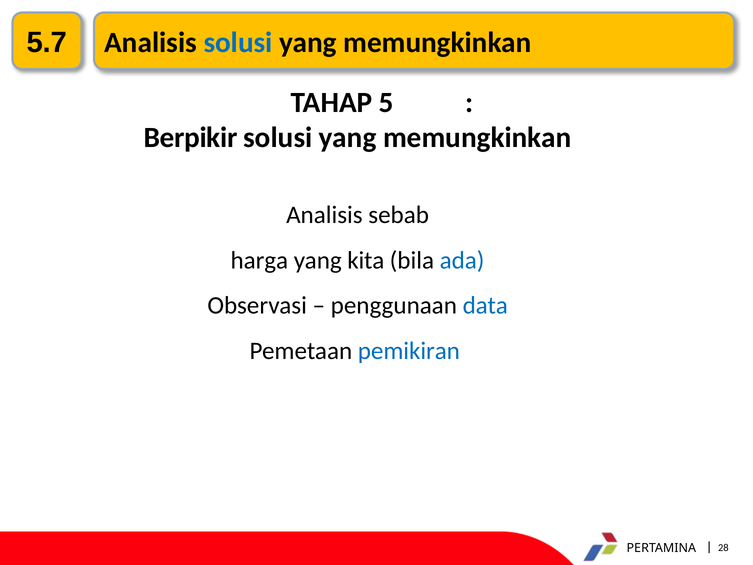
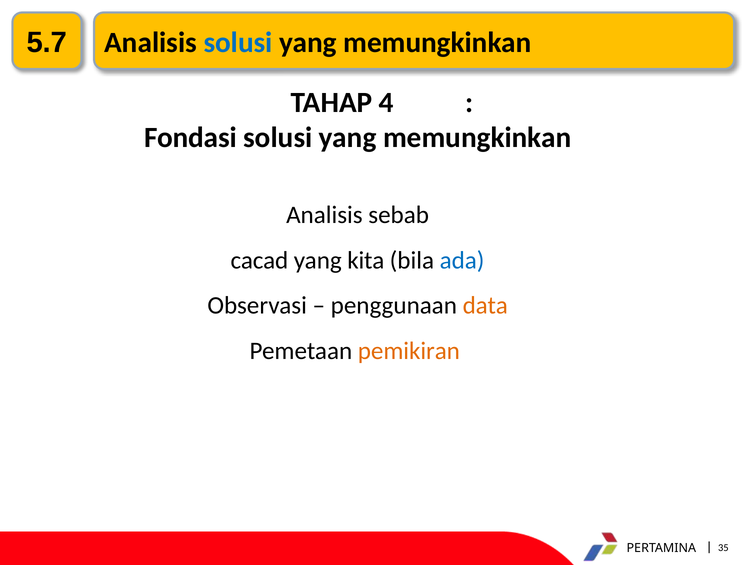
5: 5 -> 4 (386, 102)
Berpikir: Berpikir -> Fondasi (190, 138)
harga: harga -> cacad (259, 260)
data colour: blue -> orange (485, 305)
pemikiran colour: blue -> orange (409, 351)
28: 28 -> 35 (723, 548)
